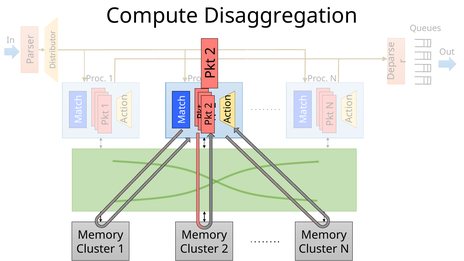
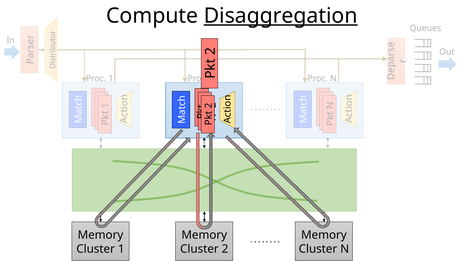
Disaggregation underline: none -> present (281, 16)
